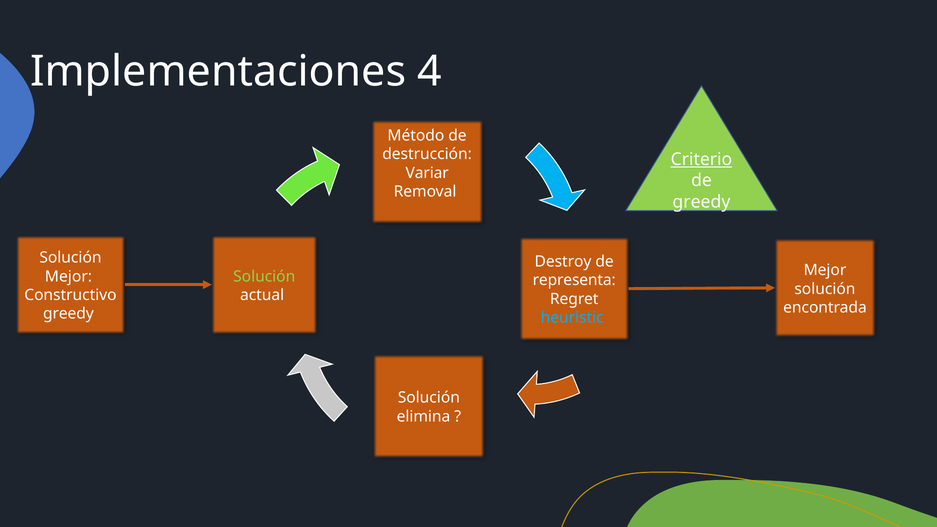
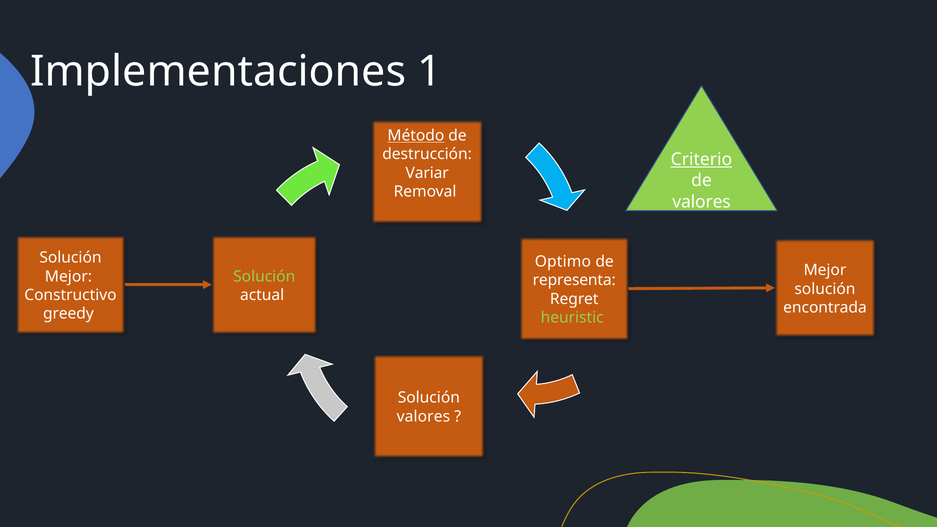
4: 4 -> 1 (430, 71)
Método underline: none -> present (416, 136)
greedy: greedy -> valores (702, 202)
Destroy: Destroy -> Optimo (563, 262)
heuristic colour: light blue -> light green (572, 318)
elimina: elimina -> valores (423, 417)
